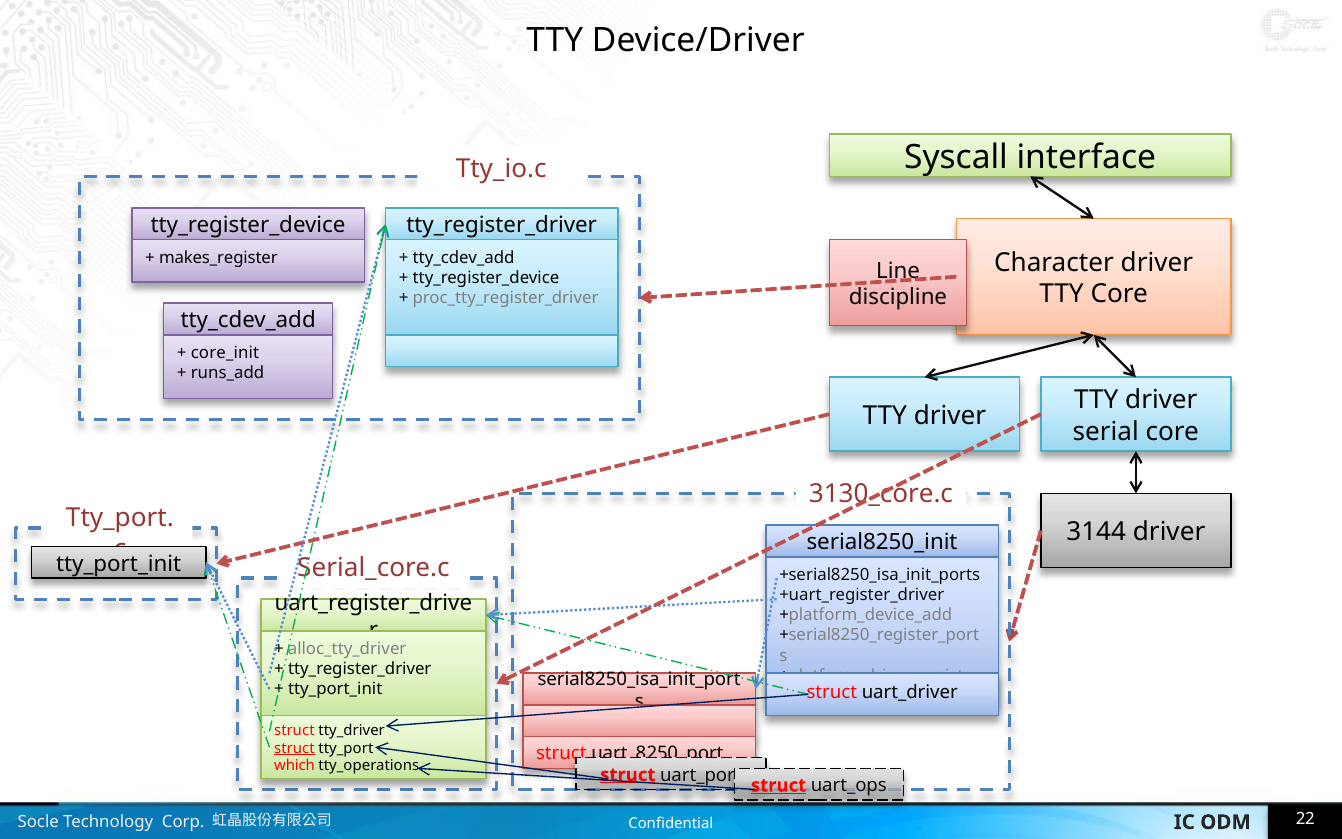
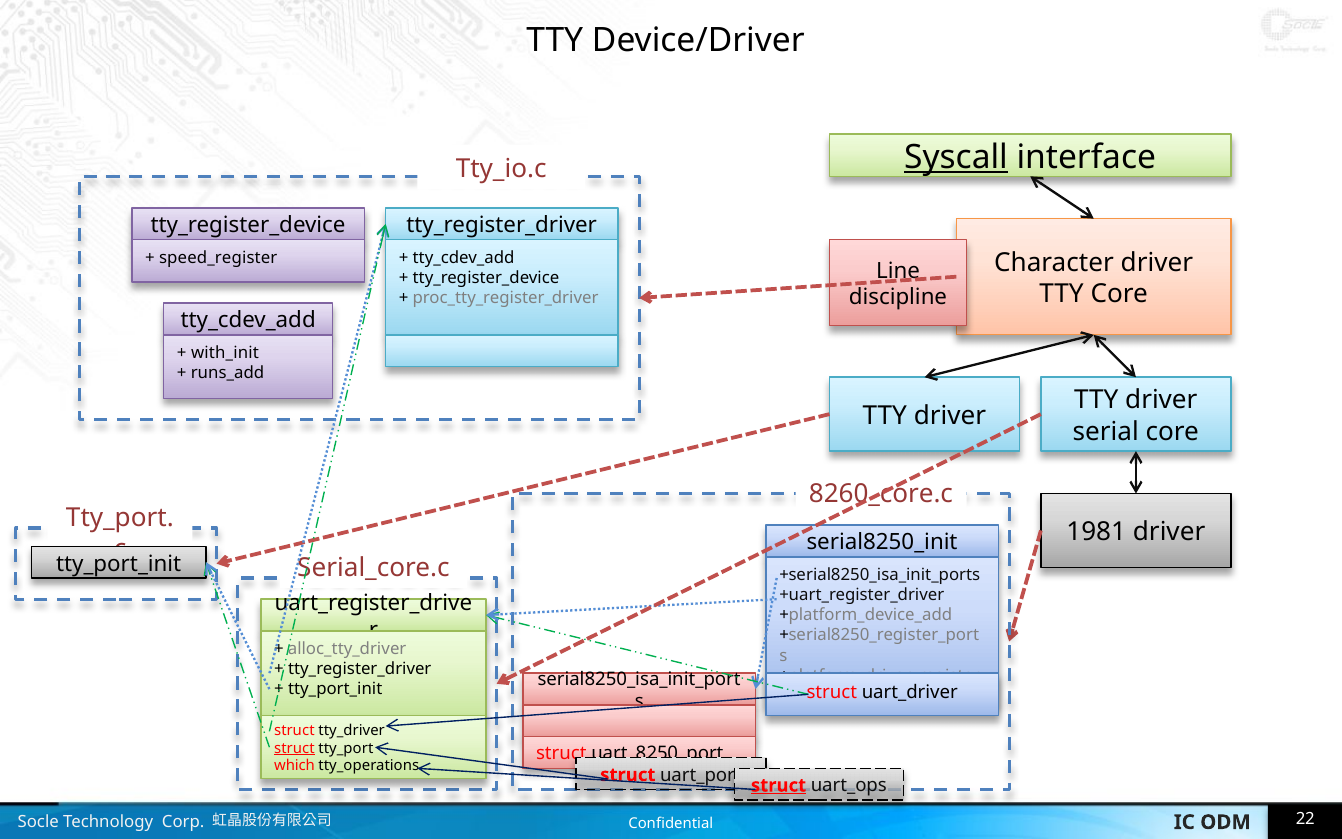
Syscall underline: none -> present (956, 157)
makes_register: makes_register -> speed_register (218, 258)
core_init: core_init -> with_init (225, 353)
3130_core.c: 3130_core.c -> 8260_core.c (881, 493)
3144: 3144 -> 1981 (1096, 532)
struct underline: present -> none (628, 775)
